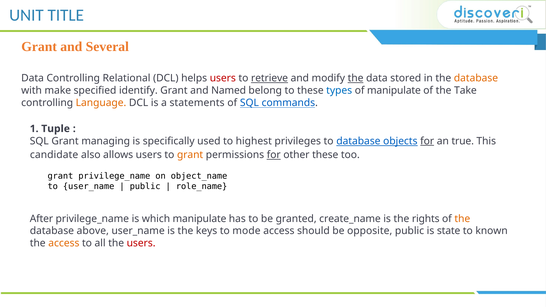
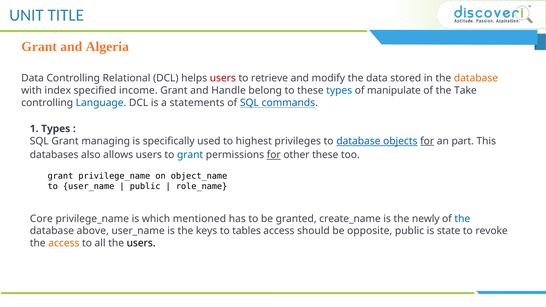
Several: Several -> Algeria (107, 47)
retrieve underline: present -> none (270, 78)
the underline: present -> none (356, 78)
make: make -> index (58, 91)
identify: identify -> income (138, 91)
Named: Named -> Handle (229, 91)
Language colour: orange -> blue (101, 103)
1 Tuple: Tuple -> Types (56, 129)
true: true -> part (463, 141)
candidate: candidate -> databases (54, 155)
grant colour: orange -> blue (190, 155)
After: After -> Core (41, 219)
which manipulate: manipulate -> mentioned (199, 219)
rights: rights -> newly (426, 219)
the colour: orange -> blue (462, 219)
mode: mode -> tables (247, 231)
known: known -> revoke (492, 231)
users colour: red -> black (141, 243)
